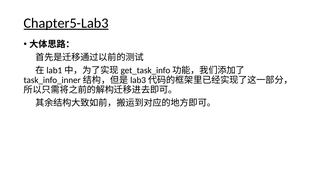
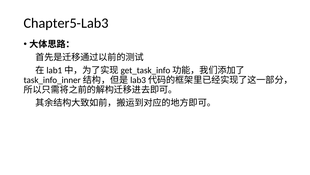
Chapter5-Lab3 underline: present -> none (66, 23)
